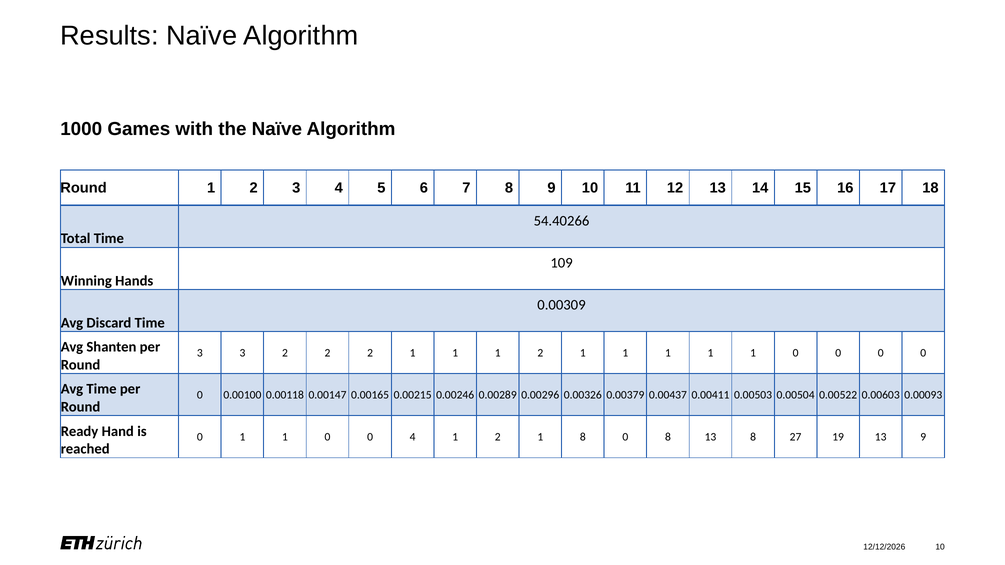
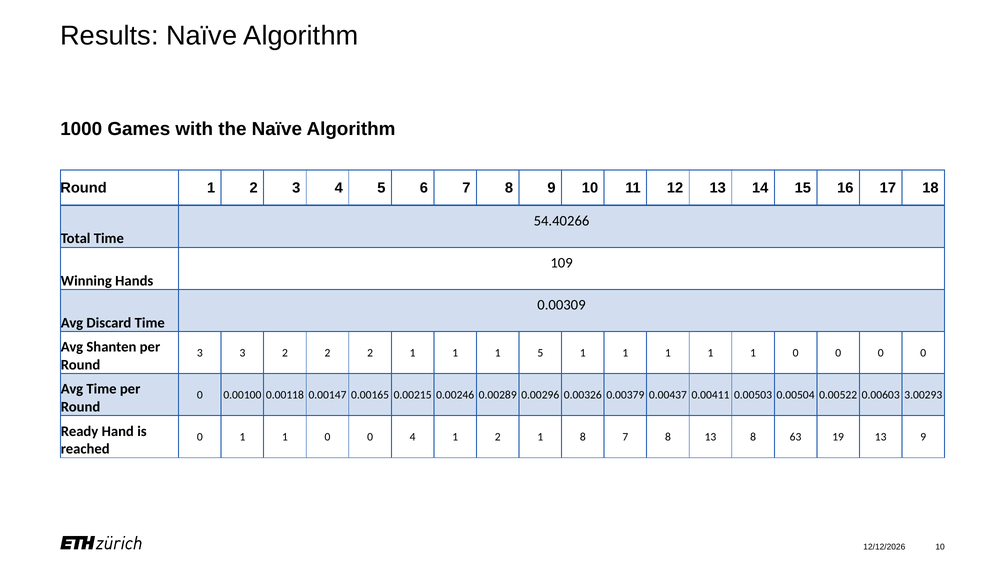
1 1 2: 2 -> 5 (540, 353)
0.00093: 0.00093 -> 3.00293 (923, 395)
8 0: 0 -> 7 (625, 437)
27: 27 -> 63 (796, 437)
